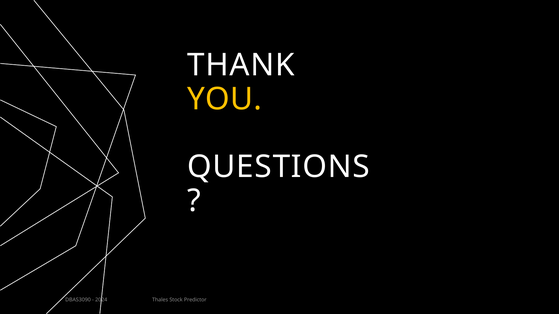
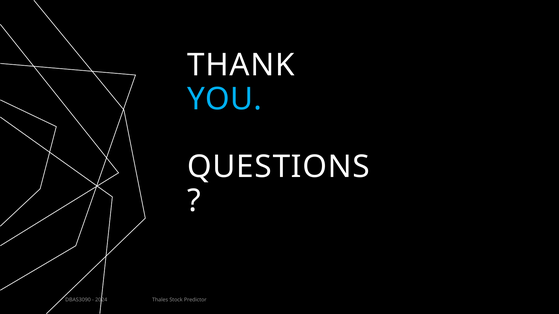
YOU colour: yellow -> light blue (224, 99)
